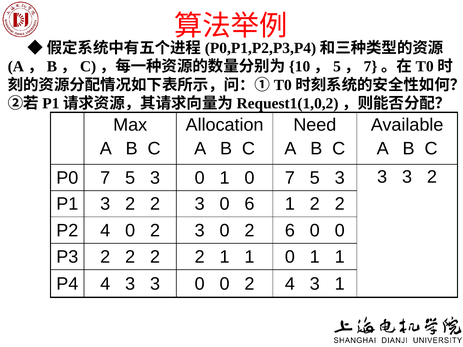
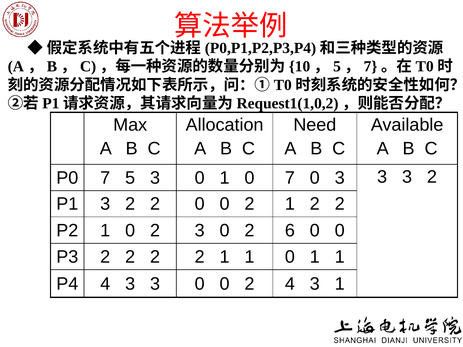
0 7 5: 5 -> 0 (315, 178)
2 2 3: 3 -> 0 (200, 204)
6: 6 -> 2 (249, 204)
P2 4: 4 -> 1 (105, 231)
